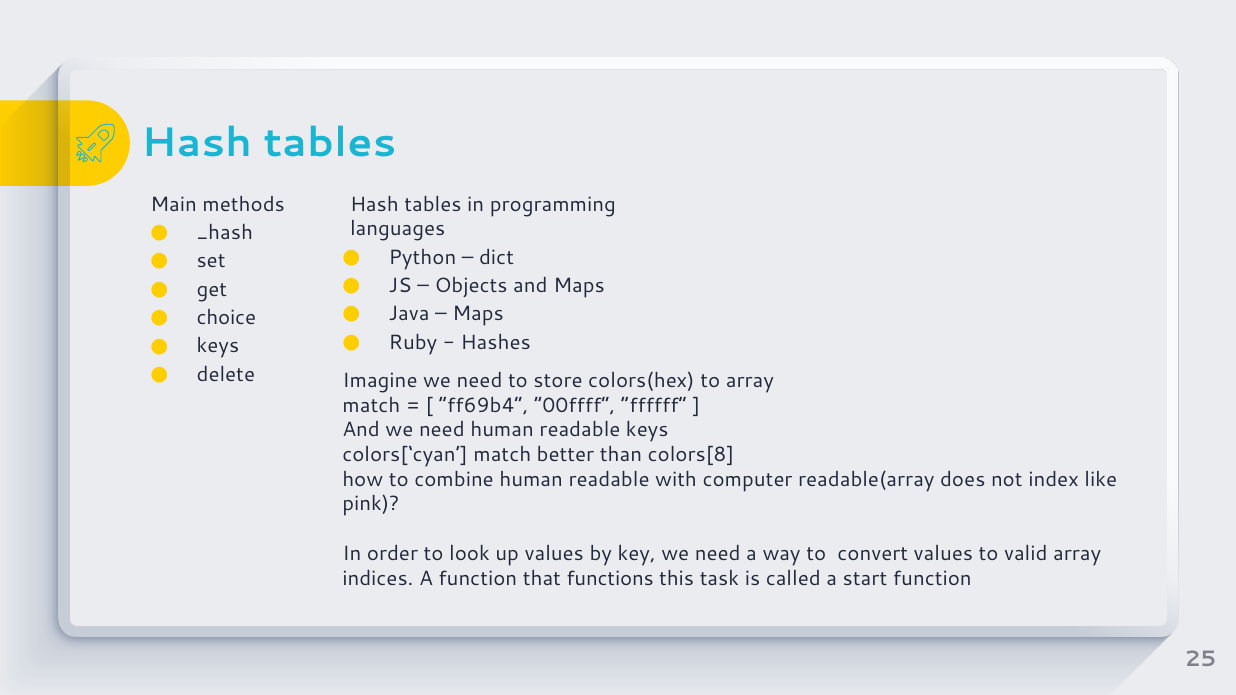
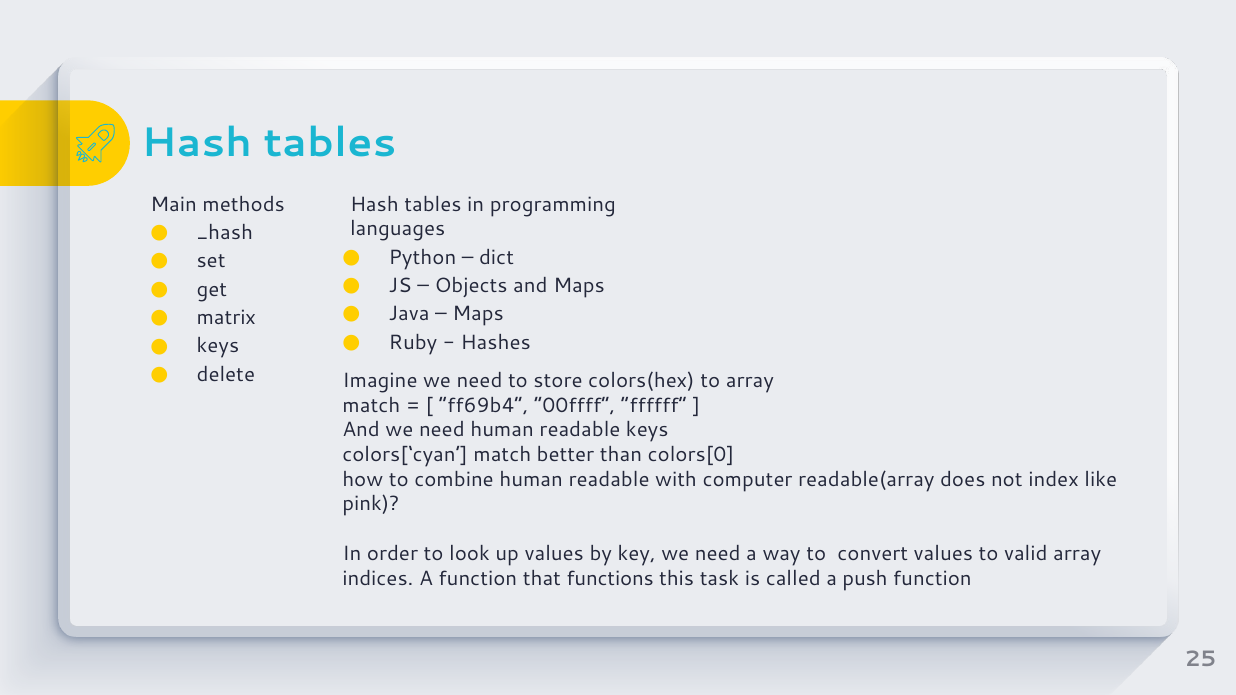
choice: choice -> matrix (226, 318)
colors[8: colors[8 -> colors[0 (691, 455)
start: start -> push (865, 578)
